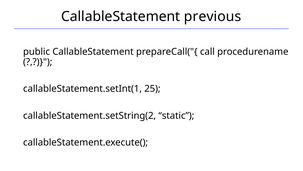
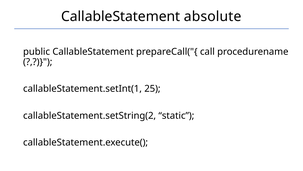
previous: previous -> absolute (213, 16)
